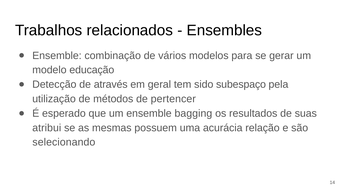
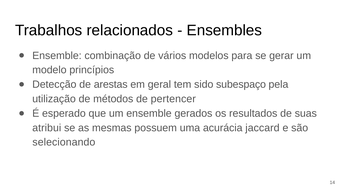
educação: educação -> princípios (92, 70)
através: através -> arestas (111, 84)
bagging: bagging -> gerados (193, 113)
relação: relação -> jaccard (262, 128)
